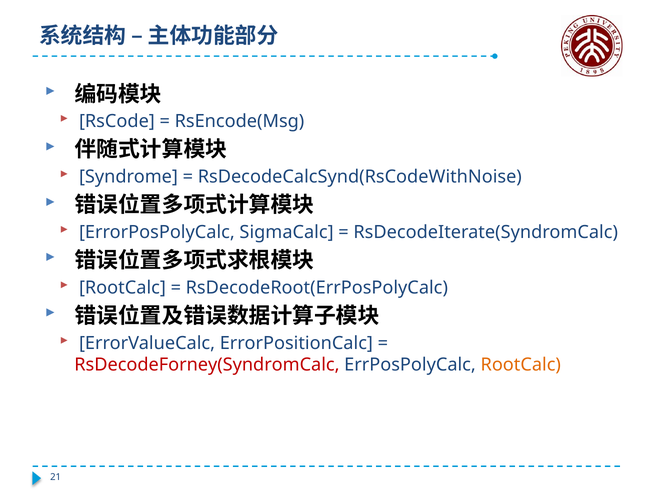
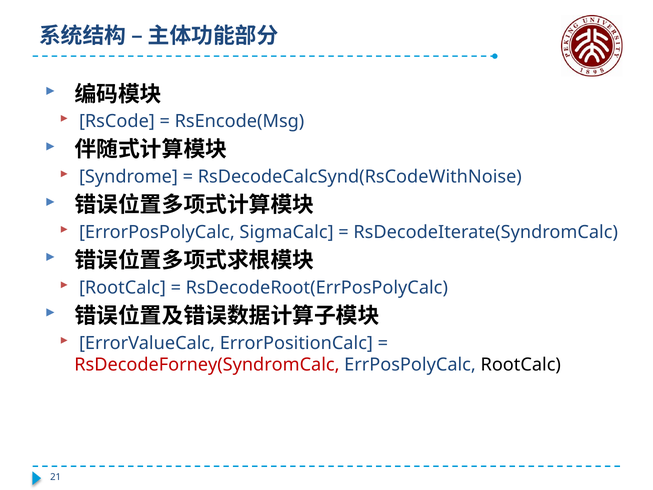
RootCalc colour: orange -> black (521, 365)
